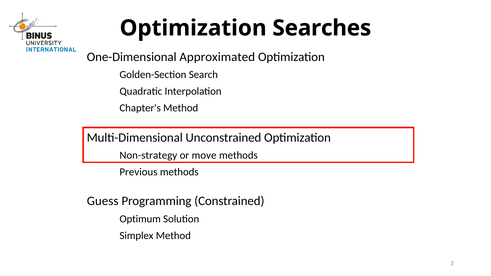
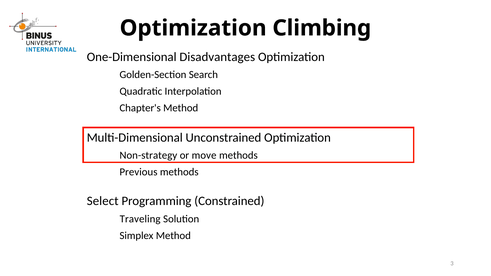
Searches: Searches -> Climbing (322, 28)
Approximated: Approximated -> Disadvantages (217, 57)
Guess: Guess -> Select (103, 201)
Optimum: Optimum -> Traveling (140, 219)
